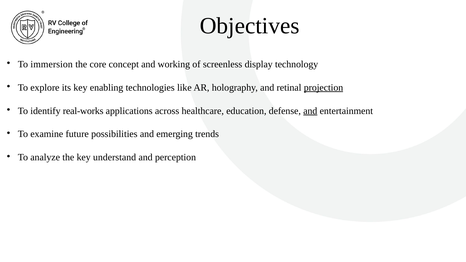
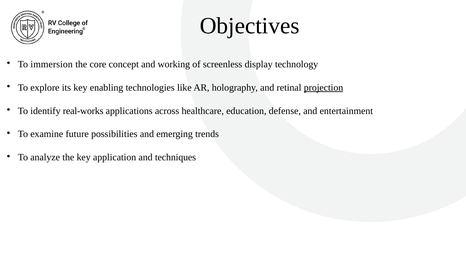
and underline: present -> none (310, 111)
understand: understand -> application (115, 157)
perception: perception -> techniques (176, 157)
